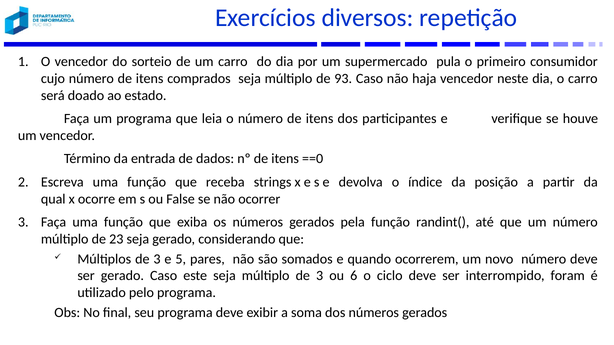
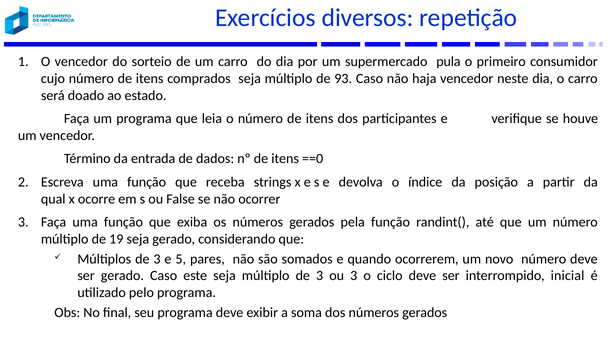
23: 23 -> 19 (116, 239)
ou 6: 6 -> 3 (354, 276)
foram: foram -> inicial (568, 276)
